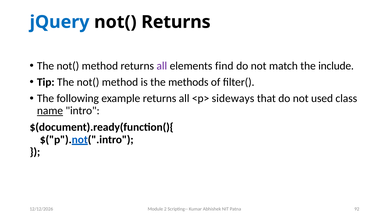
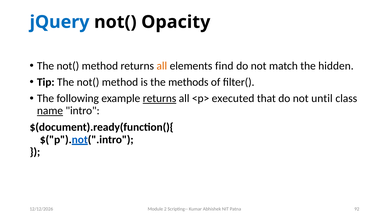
not( Returns: Returns -> Opacity (176, 22)
all colour: purple -> orange (162, 66)
include: include -> hidden (336, 66)
returns underline: none -> present (160, 98)
sideways: sideways -> executed (233, 98)
used: used -> until (322, 98)
